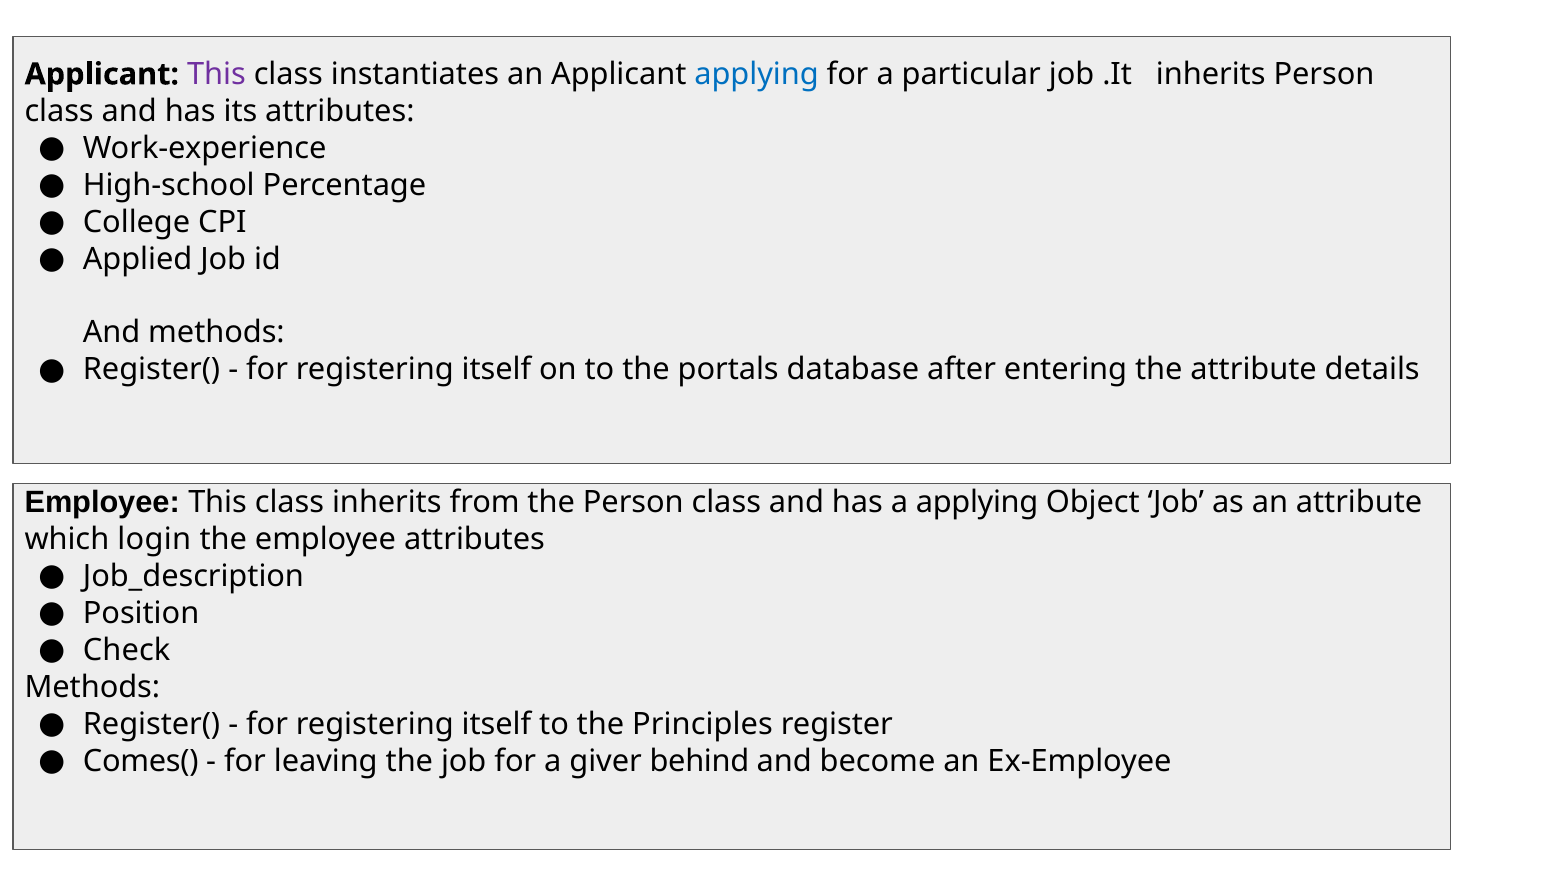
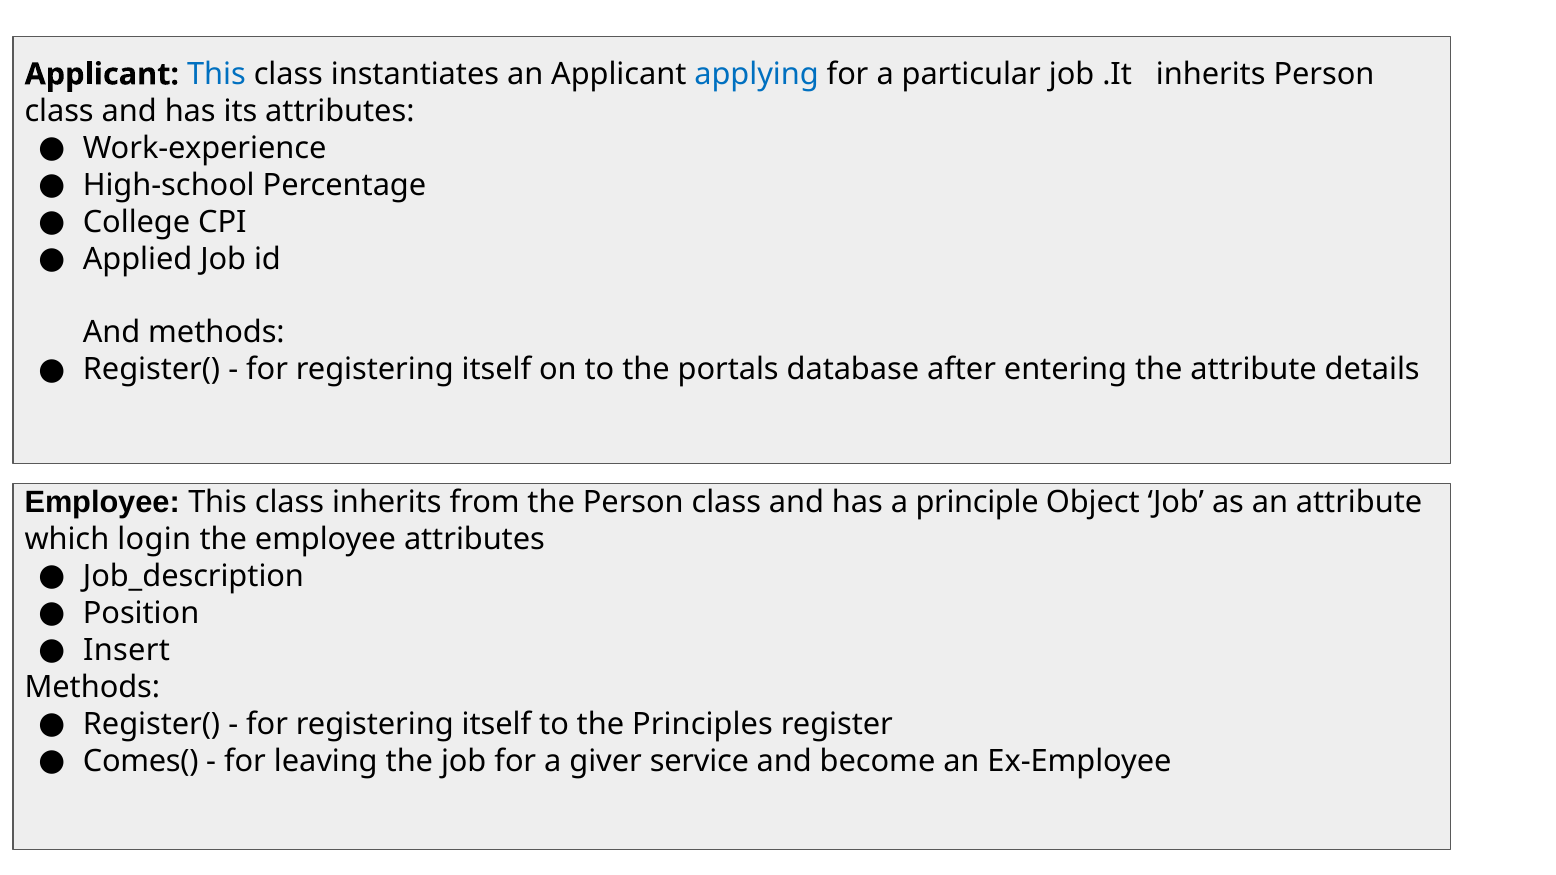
This colour: purple -> blue (217, 74)
a applying: applying -> principle (977, 503)
Check: Check -> Insert (127, 650)
behind: behind -> service (699, 761)
